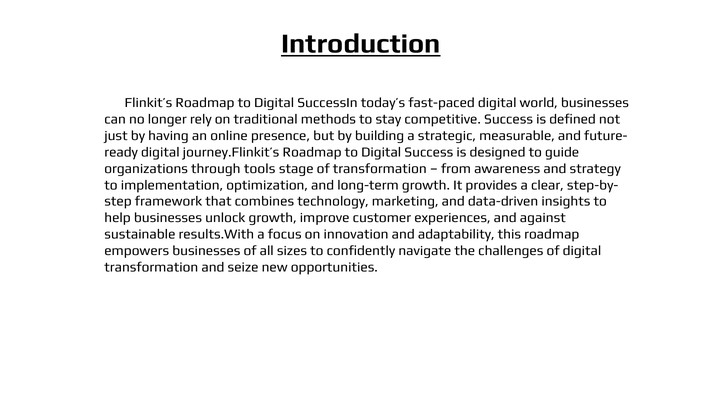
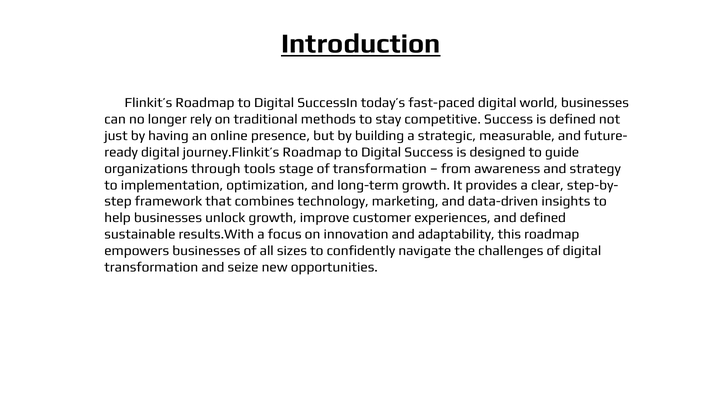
and against: against -> defined (543, 218)
